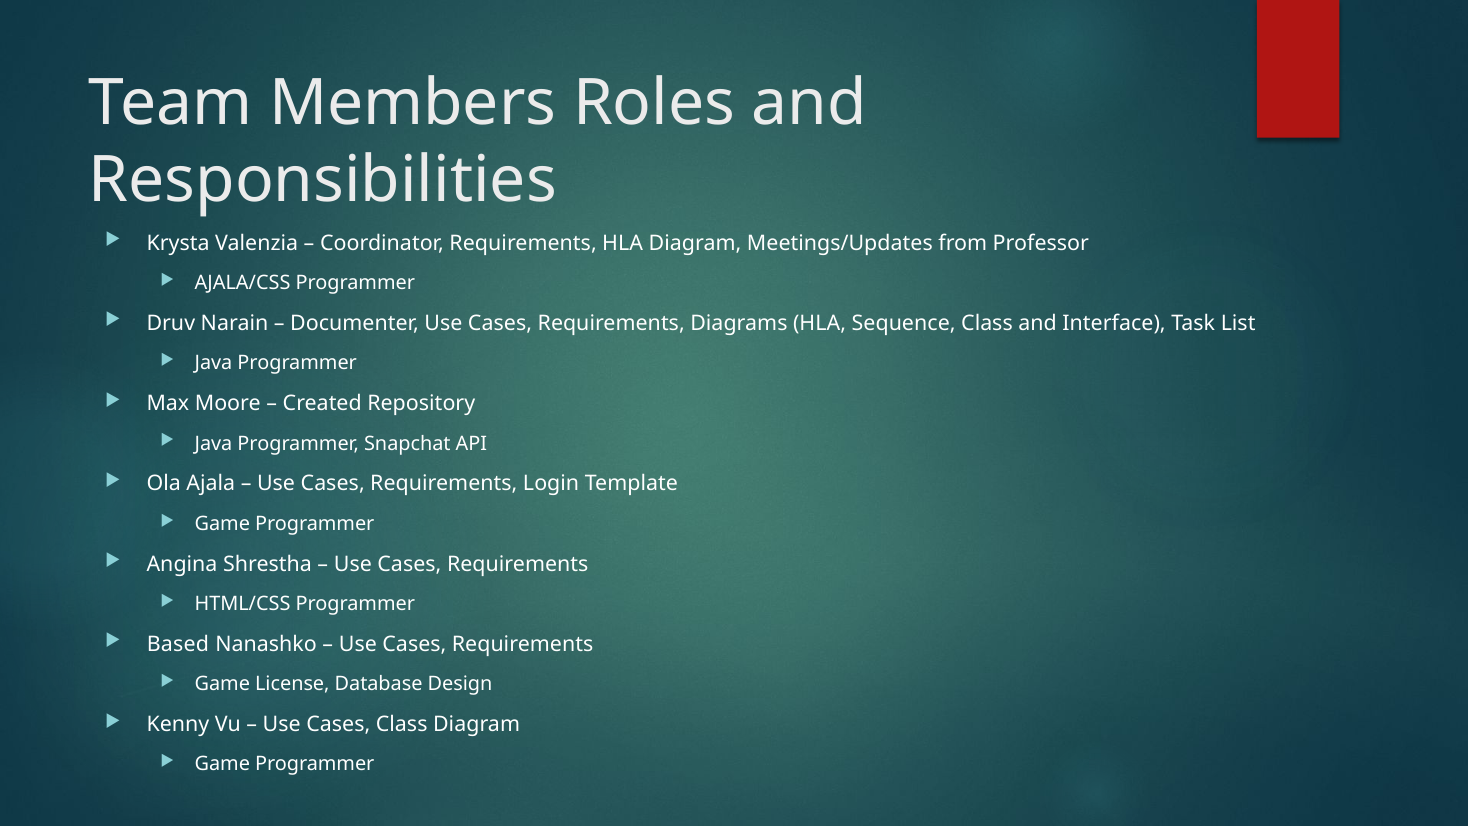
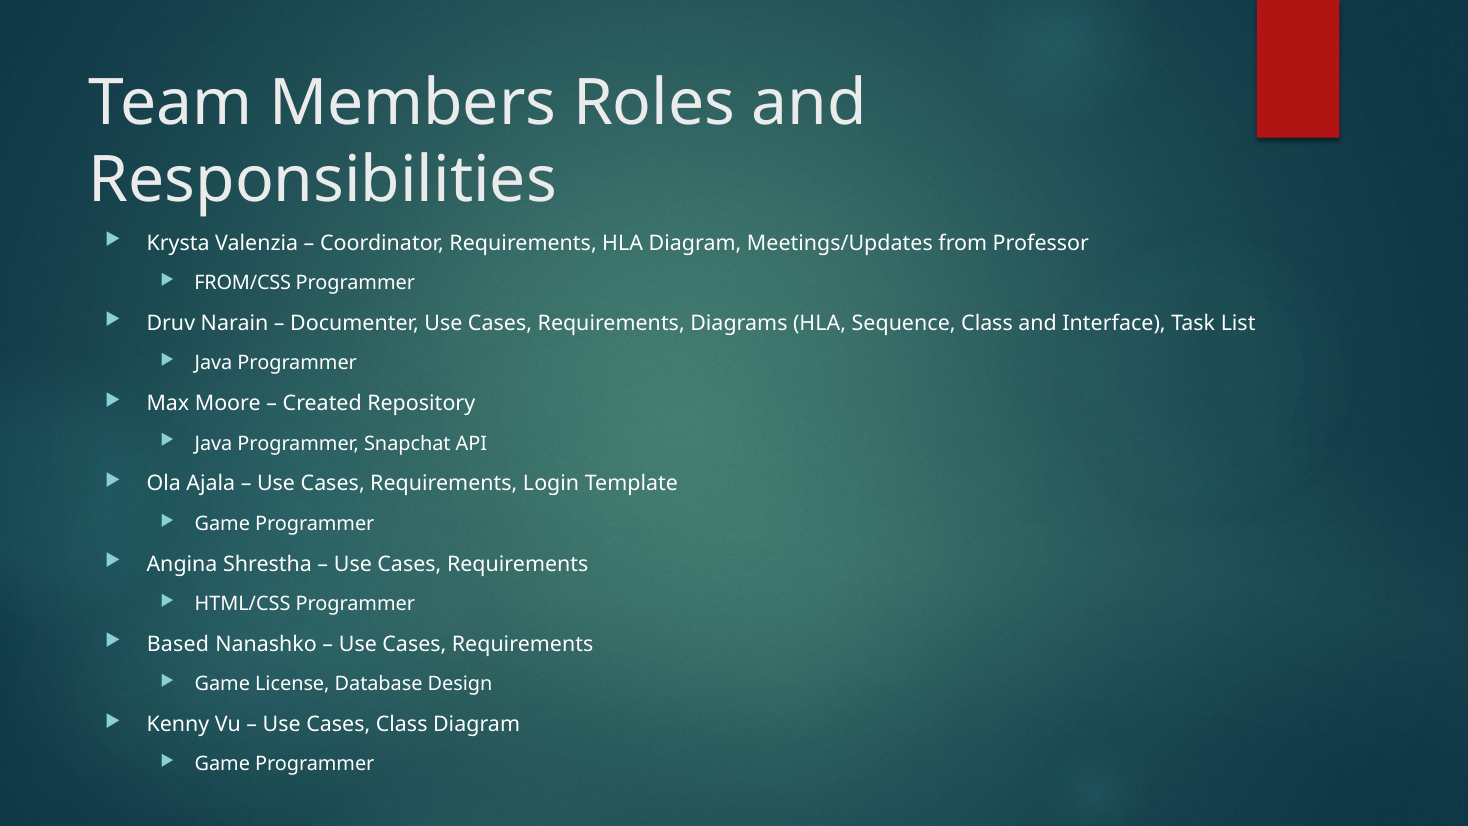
AJALA/CSS: AJALA/CSS -> FROM/CSS (243, 283)
